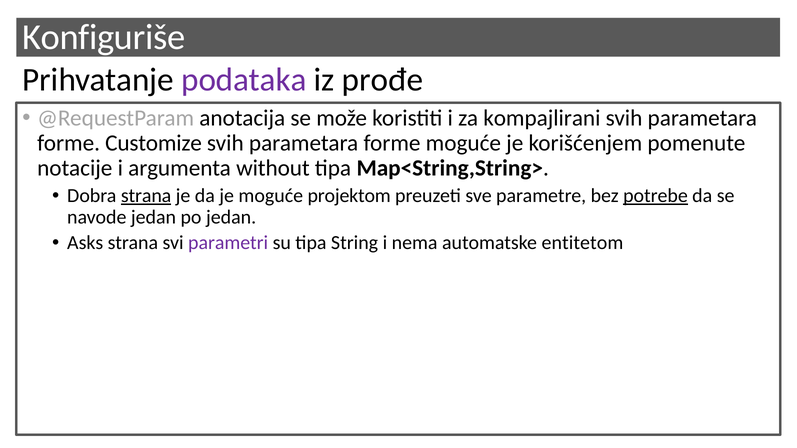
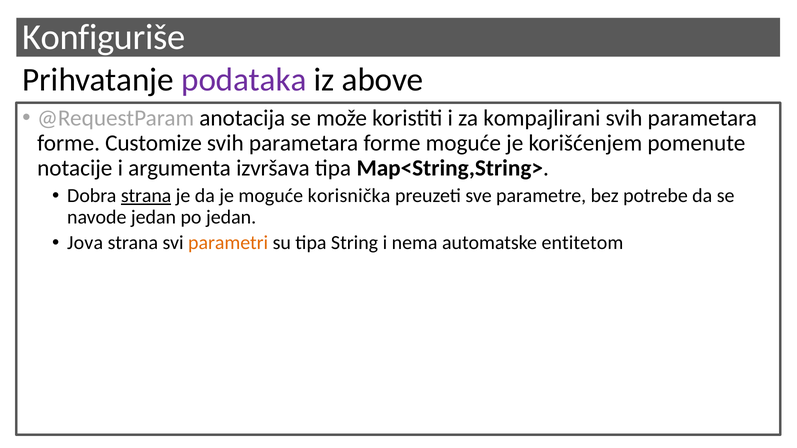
prođe: prođe -> above (383, 80)
without: without -> izvršava (273, 168)
projektom: projektom -> korisnička (349, 196)
potrebe underline: present -> none (655, 196)
Asks: Asks -> Jova (85, 243)
parametri colour: purple -> orange (228, 243)
